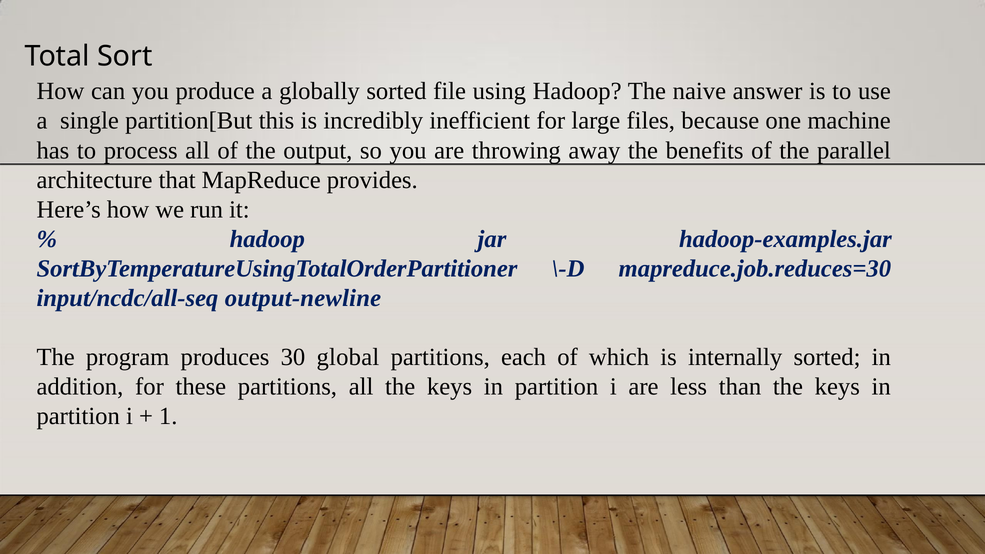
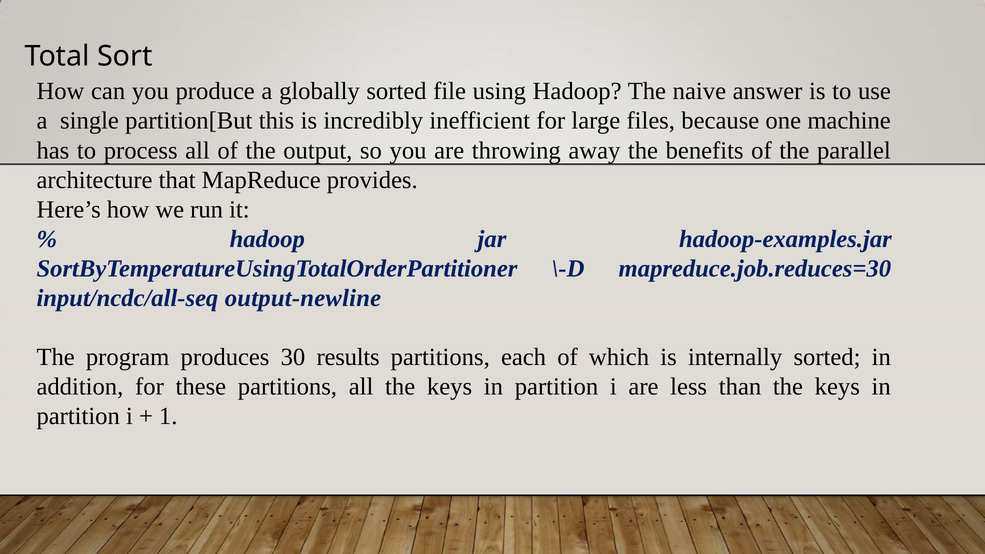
global: global -> results (348, 357)
